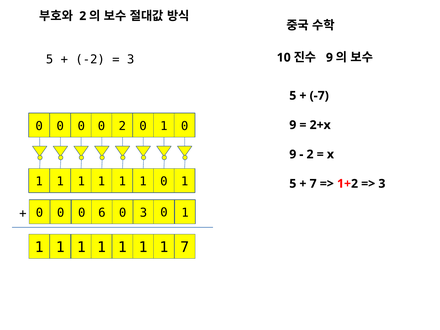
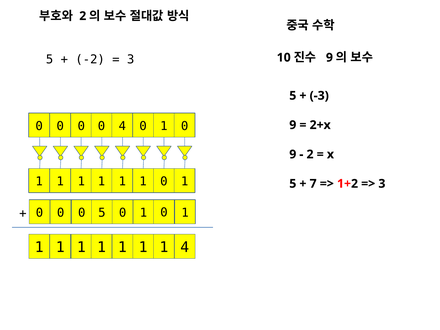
-7: -7 -> -3 (319, 96)
0 2: 2 -> 4 (122, 126)
0 6: 6 -> 5 (102, 213)
3: 3 -> 1 (143, 213)
1 7: 7 -> 4 (185, 247)
